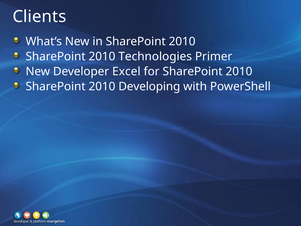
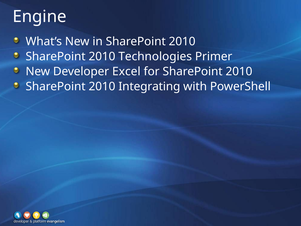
Clients: Clients -> Engine (40, 17)
Developing: Developing -> Integrating (149, 86)
